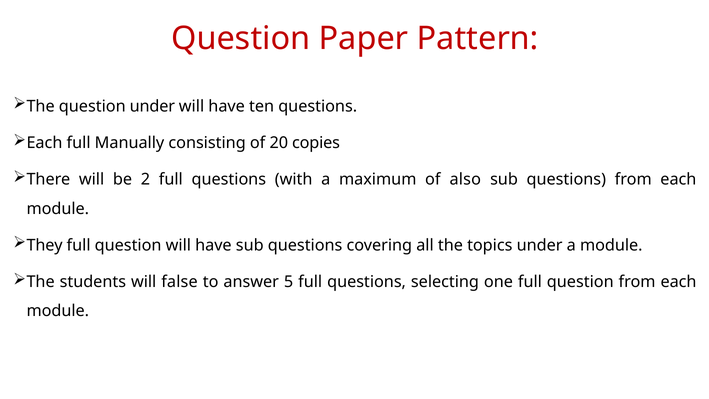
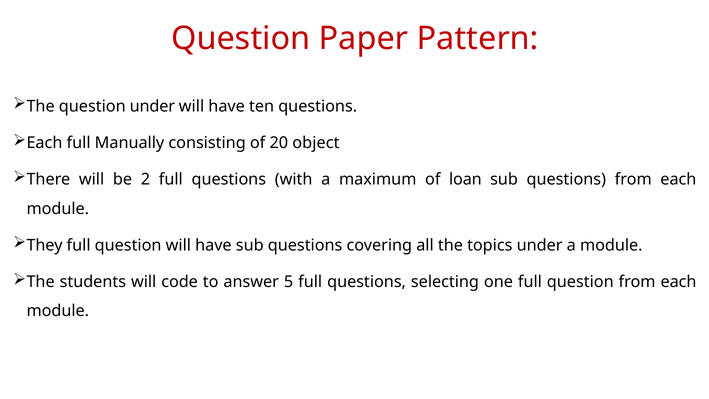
copies: copies -> object (316, 143)
also: also -> loan (465, 179)
false: false -> code (180, 282)
